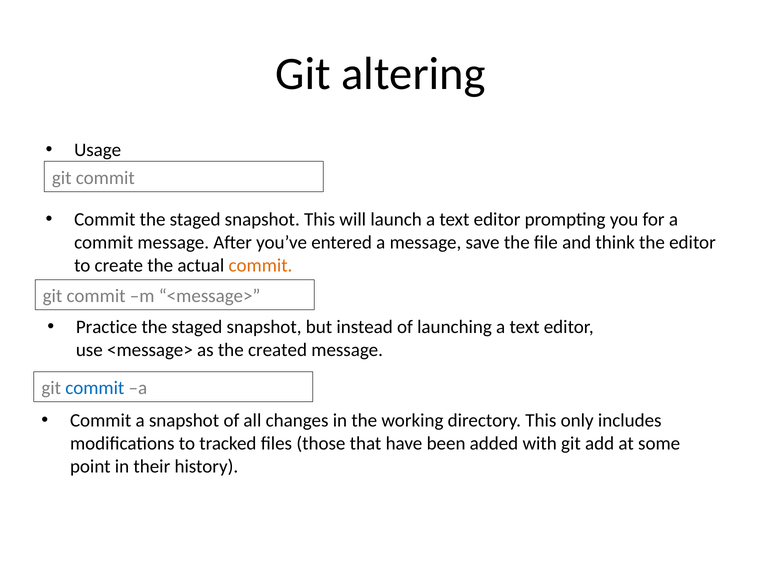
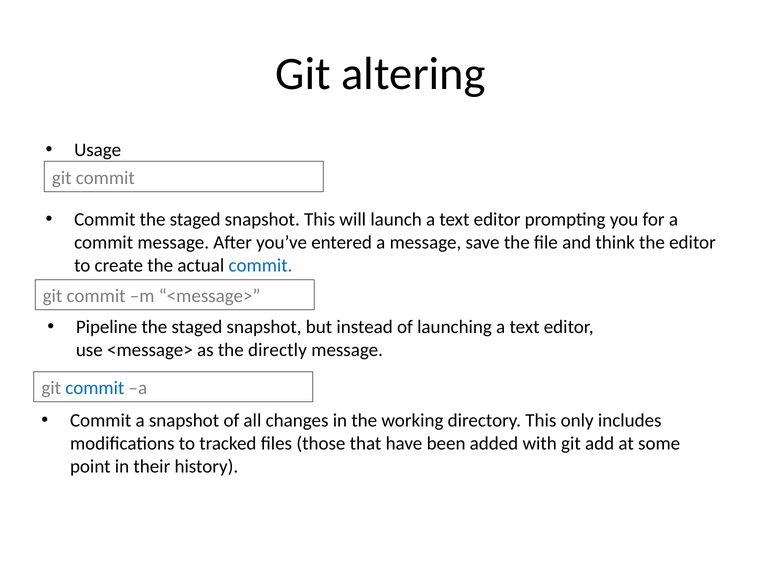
commit colour: orange -> blue (260, 265)
Practice: Practice -> Pipeline (107, 327)
created: created -> directly (277, 350)
